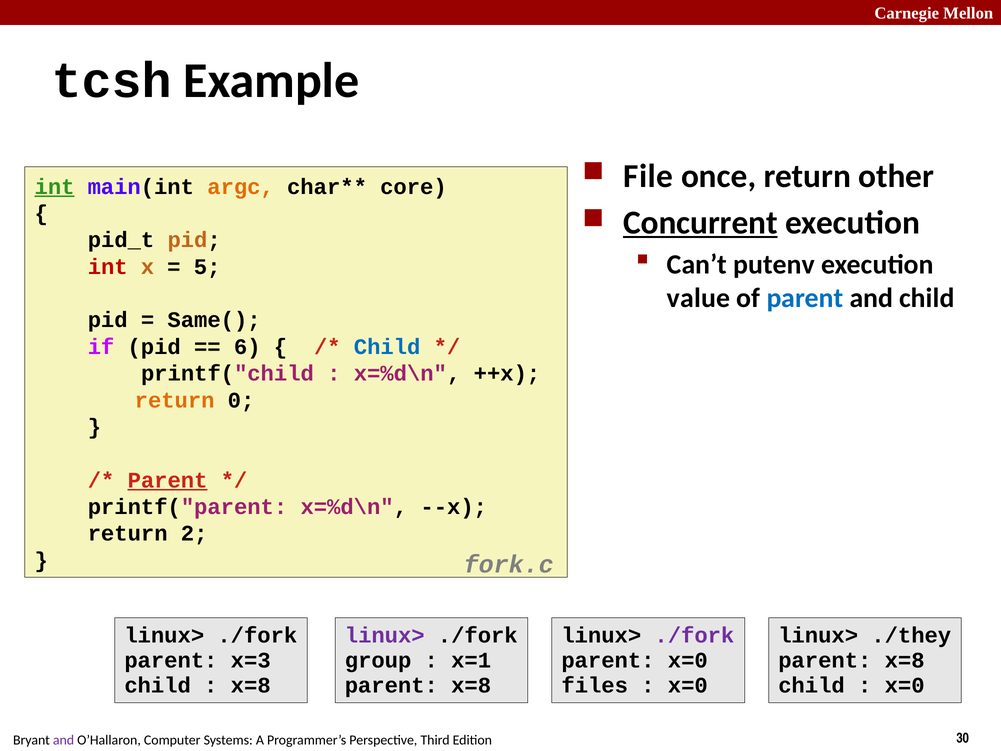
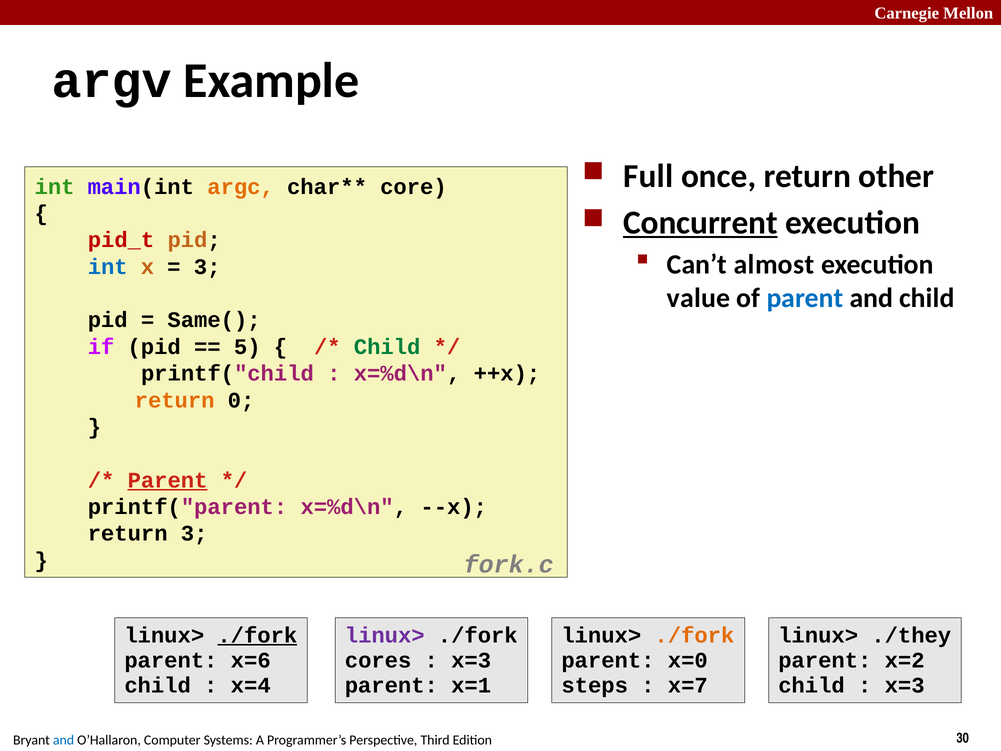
tcsh: tcsh -> argv (112, 81)
File: File -> Full (648, 176)
int underline: present -> none (55, 187)
pid_t colour: black -> red (121, 240)
putenv: putenv -> almost (774, 265)
int colour: red -> blue (108, 267)
5: 5 -> 3 (207, 267)
6: 6 -> 5 (247, 347)
Child colour: blue -> green (387, 347)
return 2: 2 -> 3 (194, 533)
./fork underline: none -> present (257, 635)
./fork colour: purple -> orange (694, 635)
x=3: x=3 -> x=6 (251, 660)
group: group -> cores (378, 660)
x=1: x=1 -> x=3 (471, 660)
x=8: x=8 -> x=2 (905, 660)
x=8: x=8 -> x=4 (251, 685)
x=8: x=8 -> x=1 (471, 685)
files: files -> steps (595, 685)
x=0: x=0 -> x=7 (688, 685)
x=0: x=0 -> x=3 (905, 685)
and colour: purple -> blue (64, 740)
